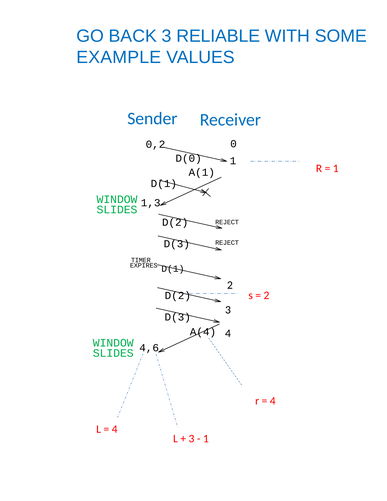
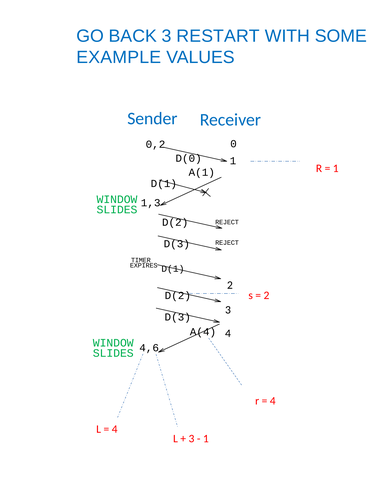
RELIABLE: RELIABLE -> RESTART (218, 36)
